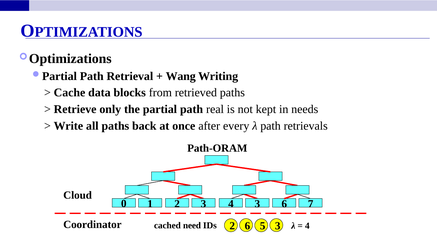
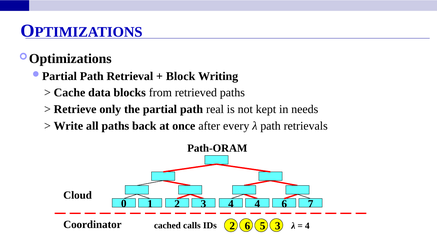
Wang: Wang -> Block (181, 76)
4 3: 3 -> 4 (257, 204)
need: need -> calls (192, 225)
